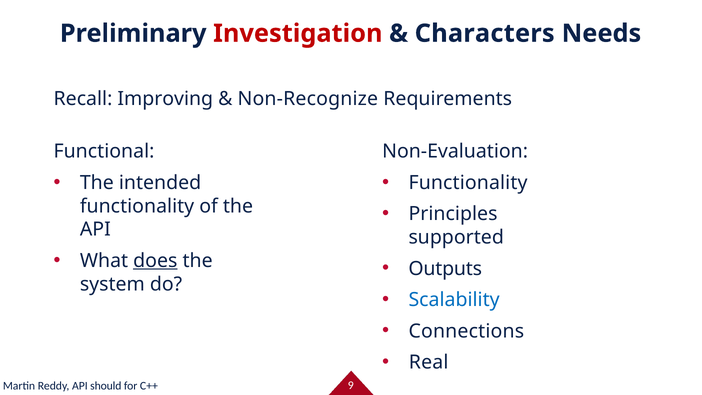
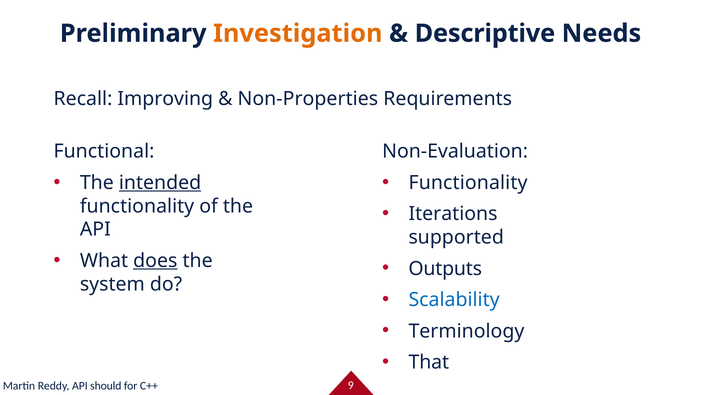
Investigation colour: red -> orange (298, 33)
Characters: Characters -> Descriptive (485, 33)
Non-Recognize: Non-Recognize -> Non-Properties (308, 99)
intended underline: none -> present (160, 183)
Principles: Principles -> Iterations (453, 214)
Connections: Connections -> Terminology (466, 331)
Real: Real -> That (429, 362)
